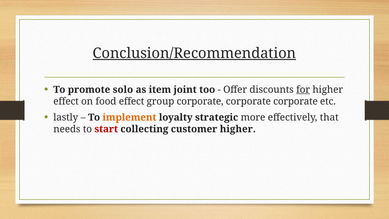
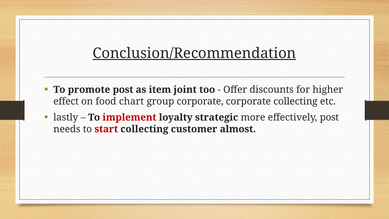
promote solo: solo -> post (123, 90)
for underline: present -> none (303, 90)
food effect: effect -> chart (131, 101)
corporate: corporate -> collecting (295, 101)
implement colour: orange -> red (129, 117)
effectively that: that -> post (329, 117)
customer higher: higher -> almost (238, 129)
